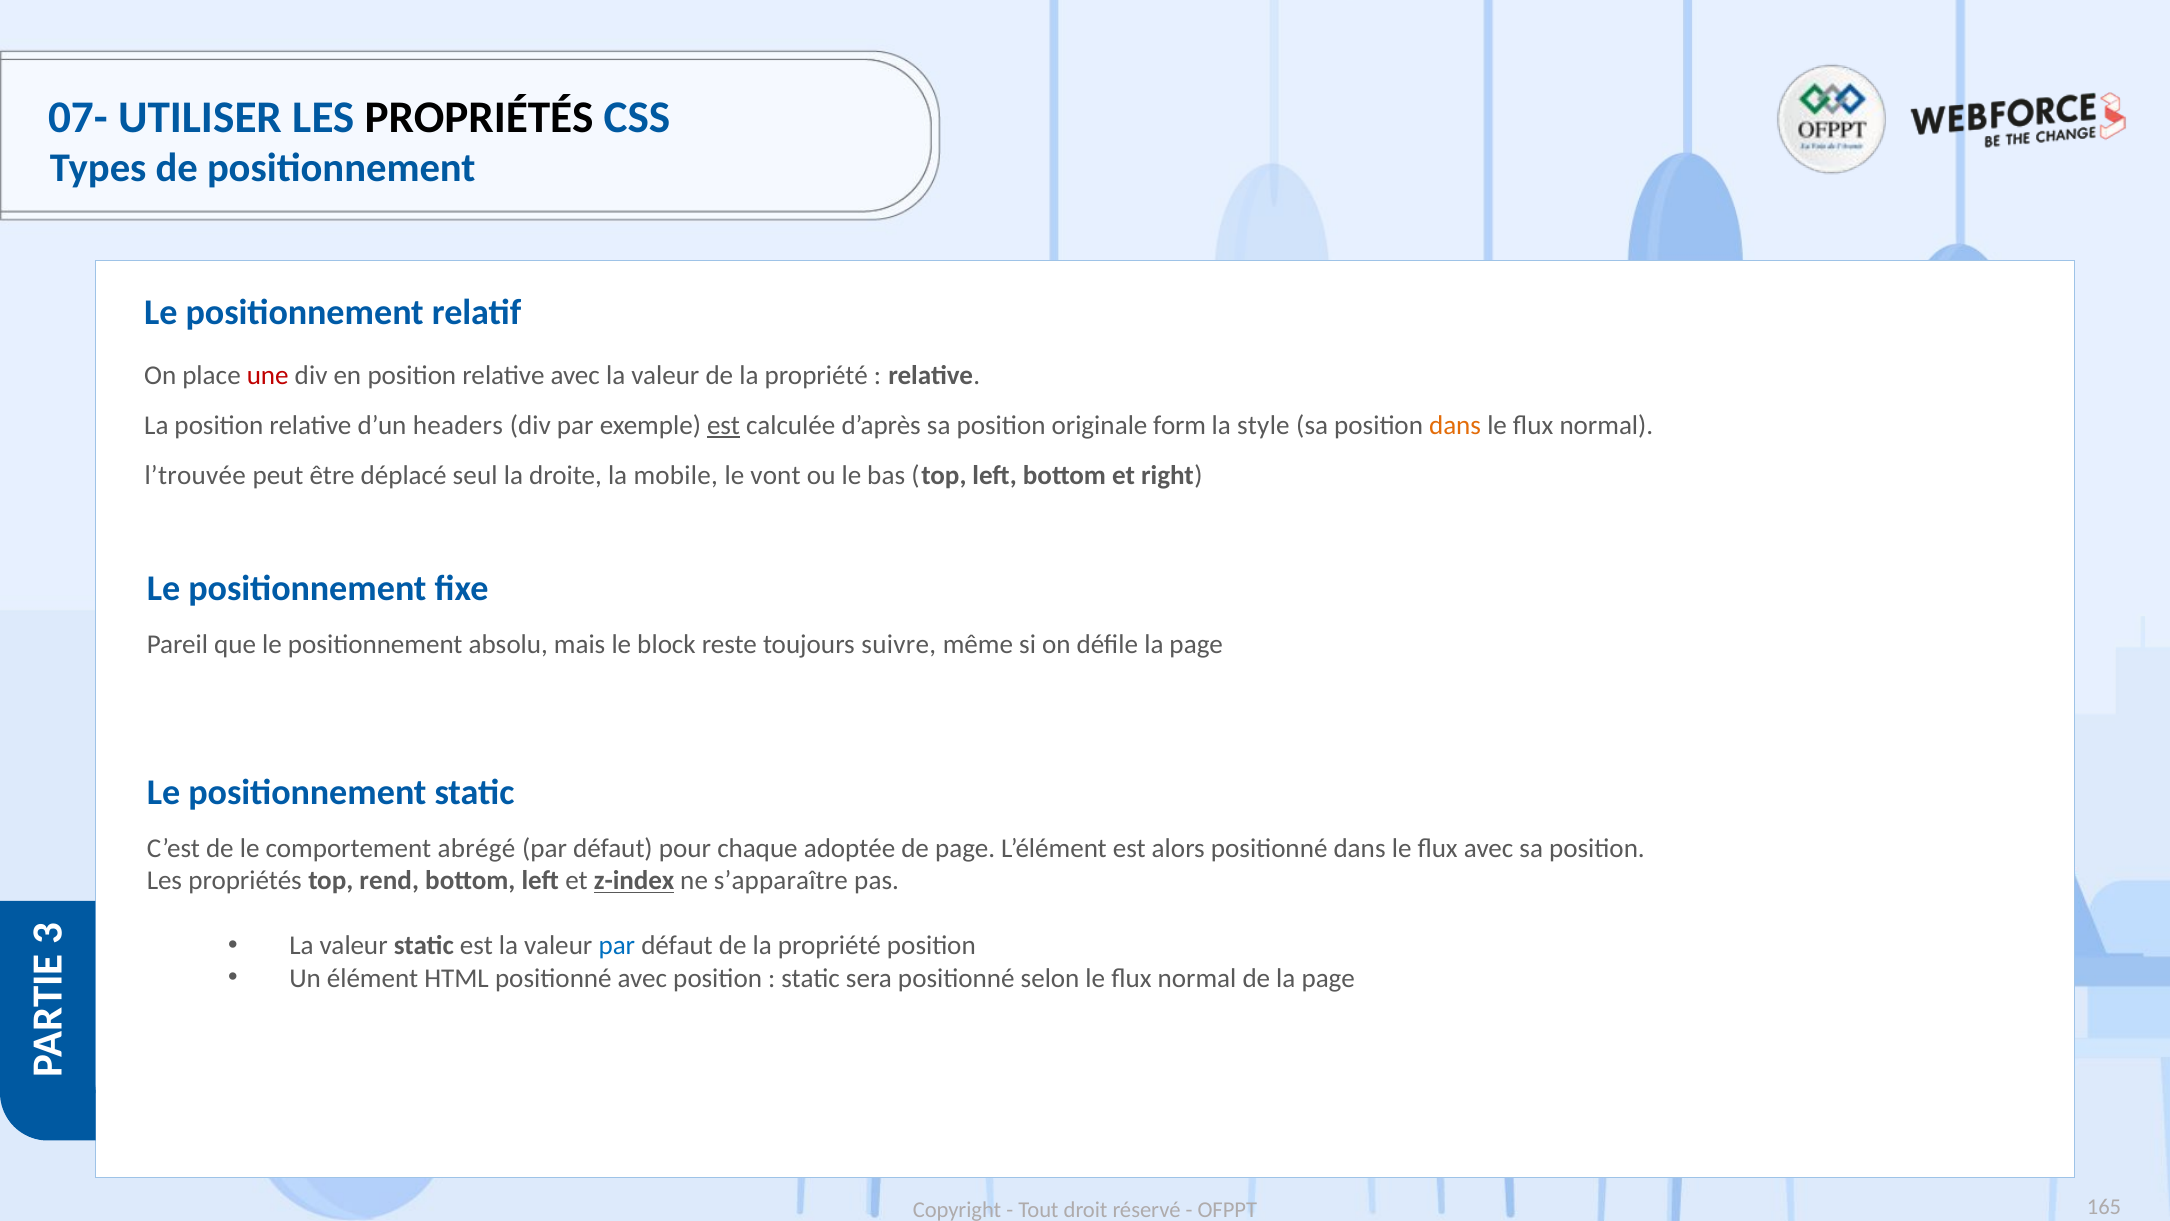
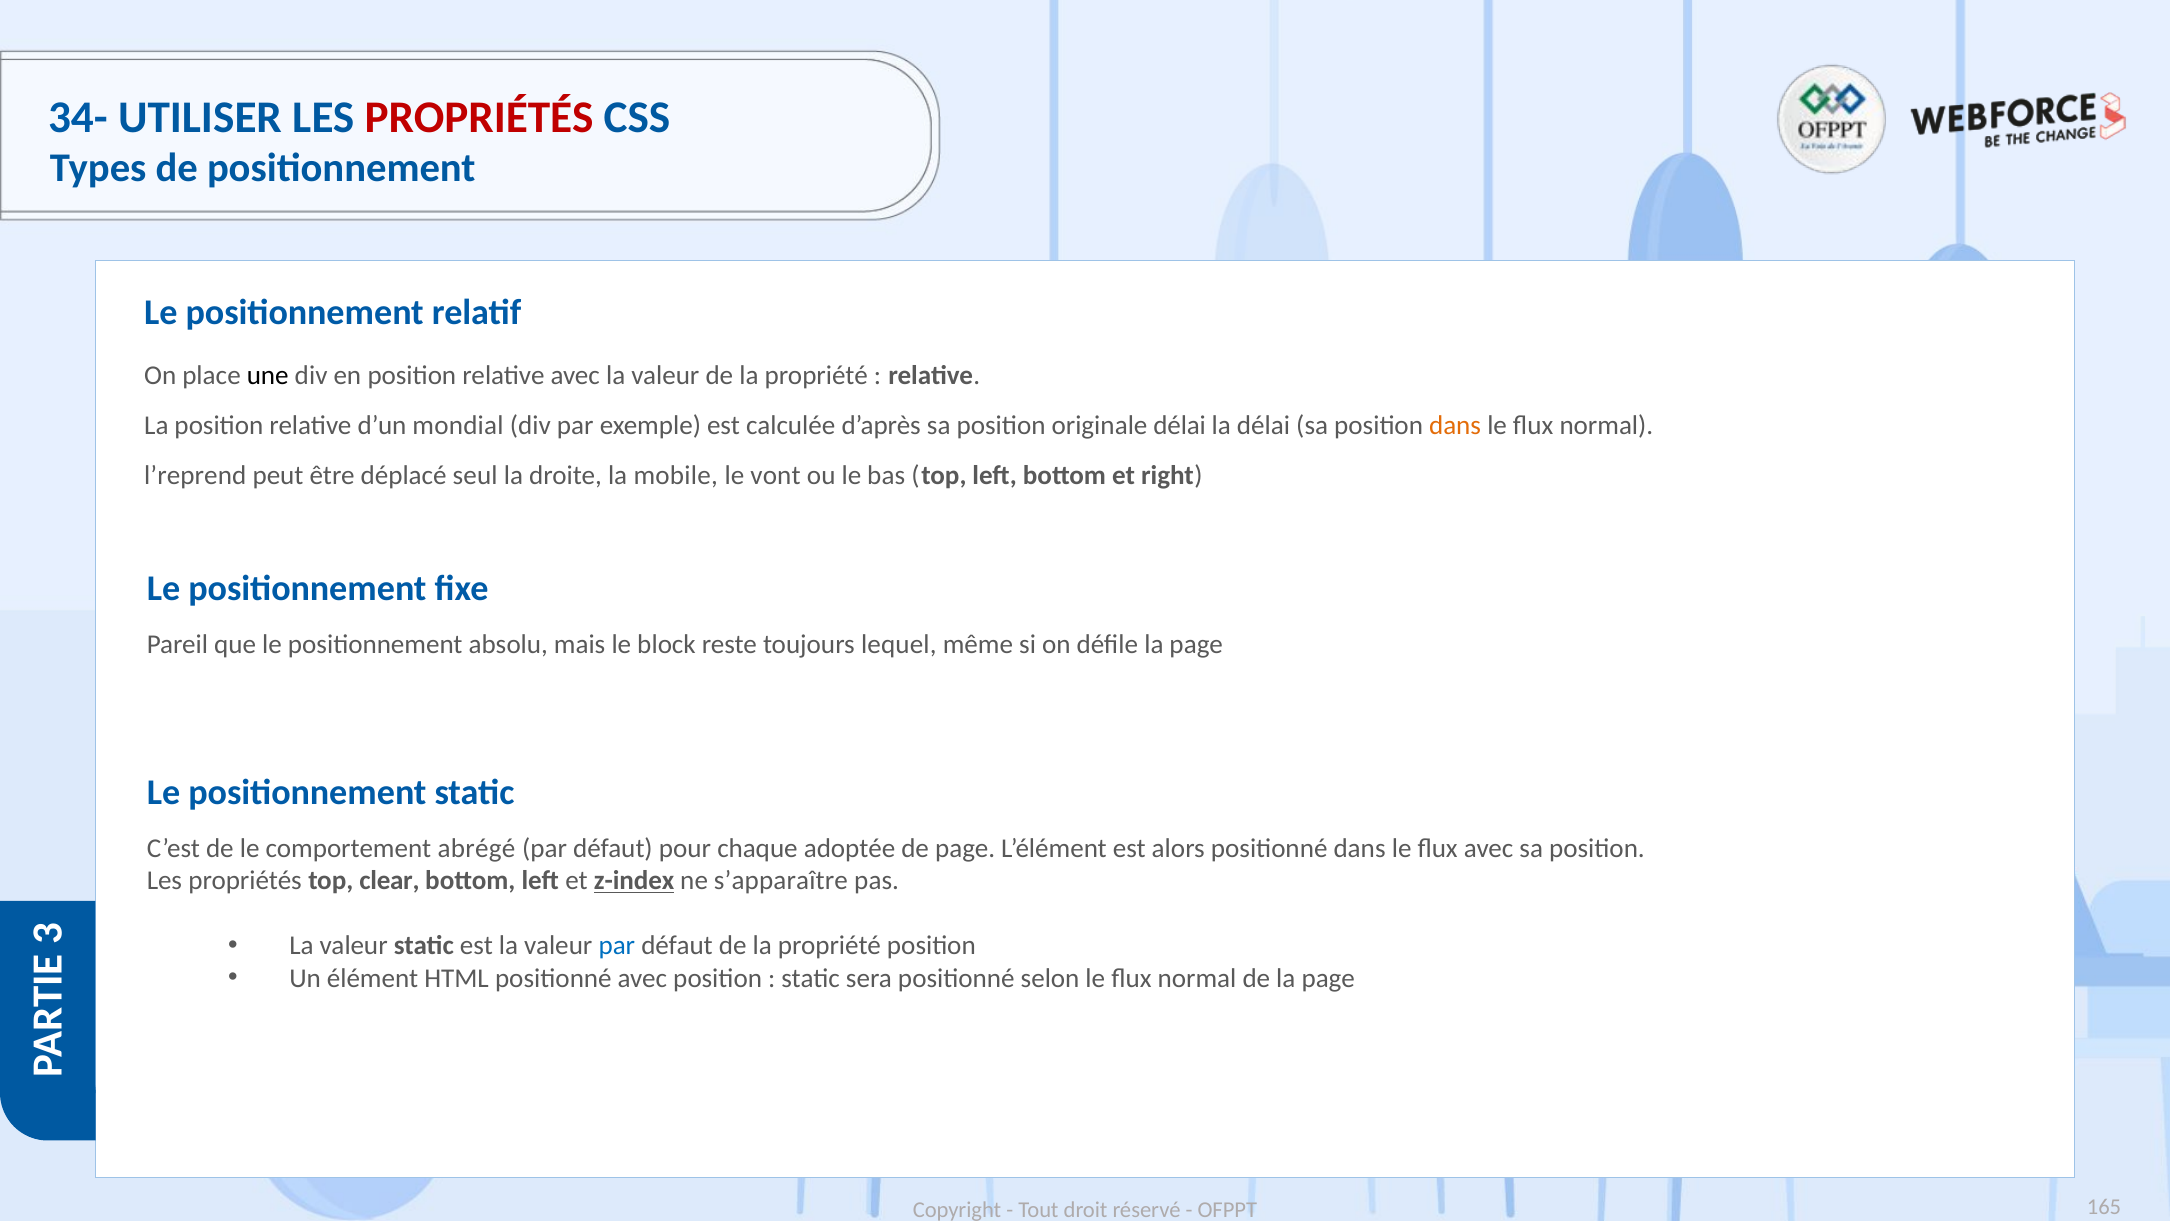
07-: 07- -> 34- (78, 117)
PROPRIÉTÉS colour: black -> red (479, 117)
une colour: red -> black (268, 376)
headers: headers -> mondial (458, 425)
est underline: present -> none (724, 425)
originale form: form -> délai (1180, 425)
la style: style -> délai (1263, 425)
l’trouvée: l’trouvée -> l’reprend (195, 475)
suivre: suivre -> lequel (899, 645)
rend: rend -> clear (389, 881)
